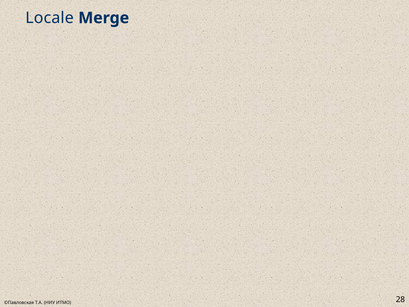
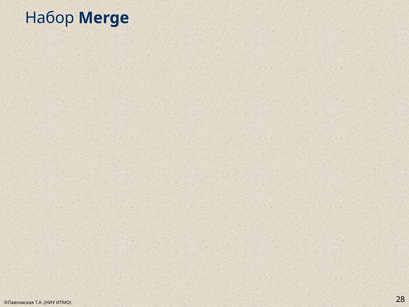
Locale: Locale -> Набор (50, 18)
